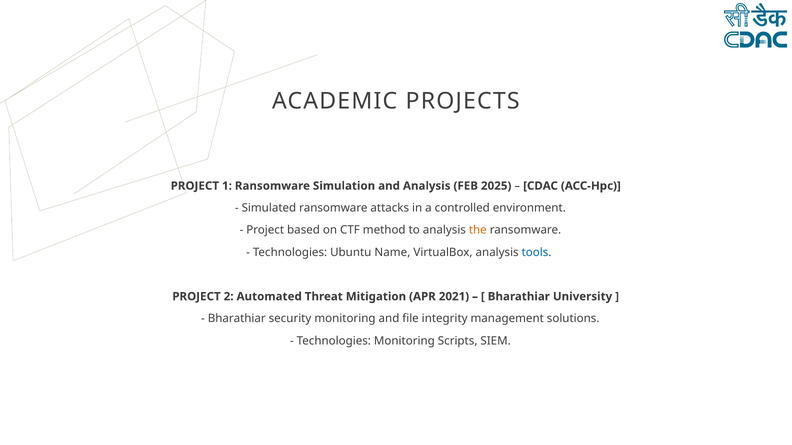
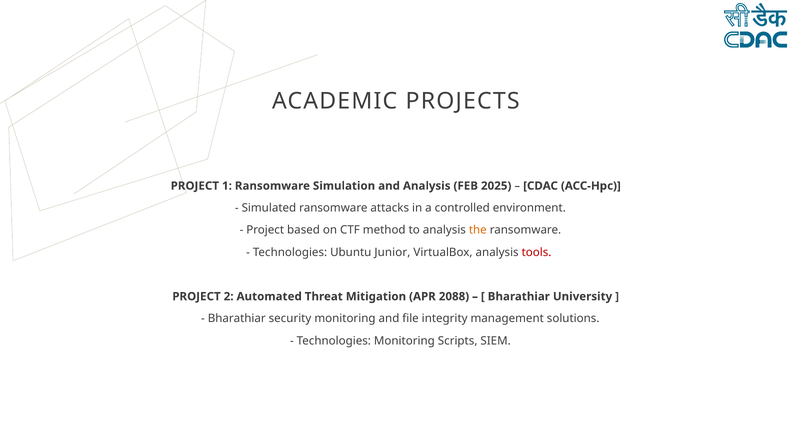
Name: Name -> Junior (392, 253)
tools colour: blue -> red (537, 253)
2021: 2021 -> 2088 (454, 297)
